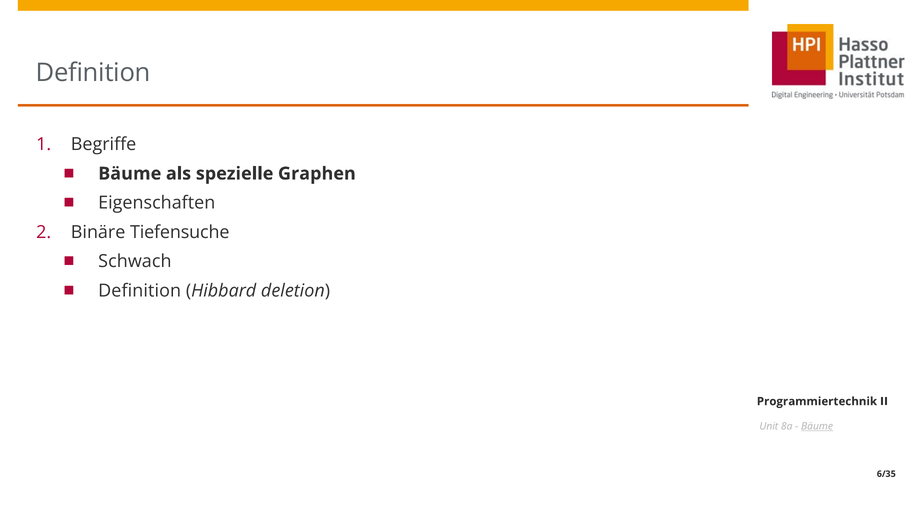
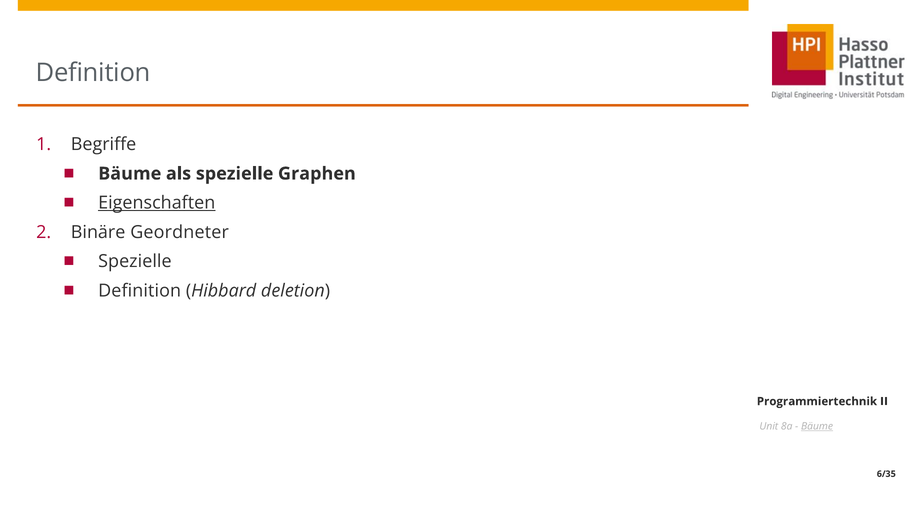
Eigenschaften underline: none -> present (157, 203)
Tiefensuche: Tiefensuche -> Geordneter (180, 232)
Schwach: Schwach -> Spezielle (135, 261)
